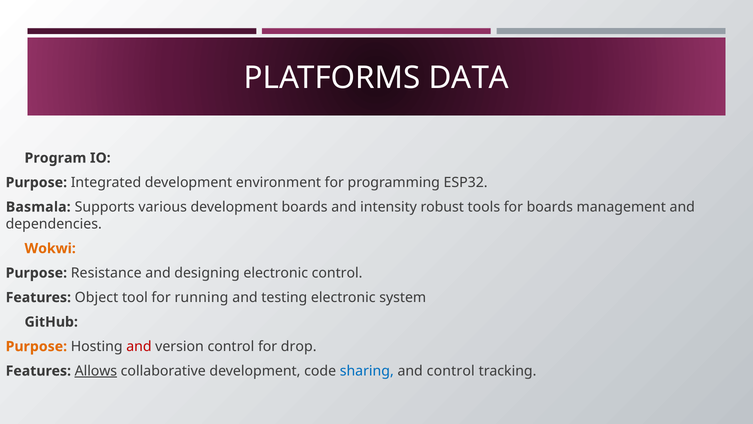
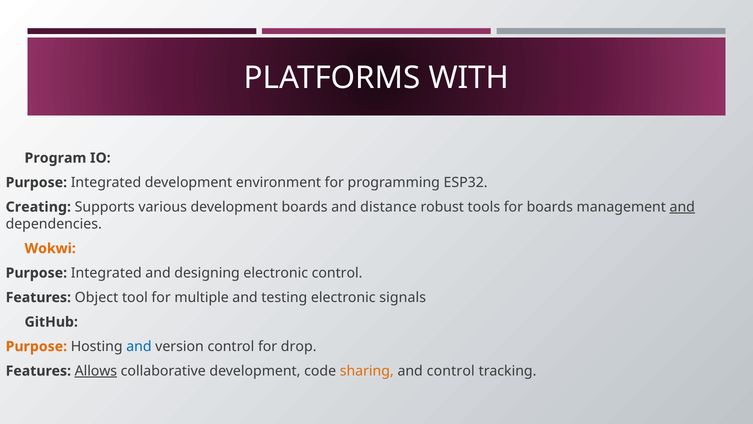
DATA: DATA -> WITH (469, 78)
Basmala: Basmala -> Creating (38, 207)
intensity: intensity -> distance (389, 207)
and underline: none -> present (682, 207)
Resistance: Resistance -> Integrated (106, 273)
running: running -> multiple (202, 297)
system: system -> signals (403, 297)
and colour: red -> blue (139, 346)
sharing colour: blue -> orange (367, 371)
